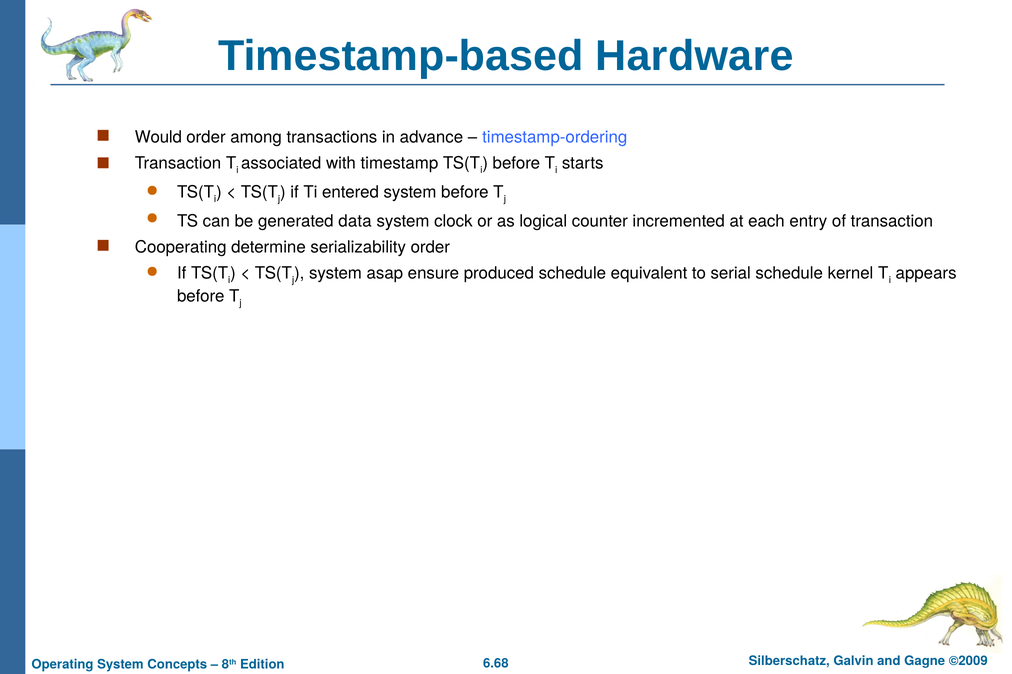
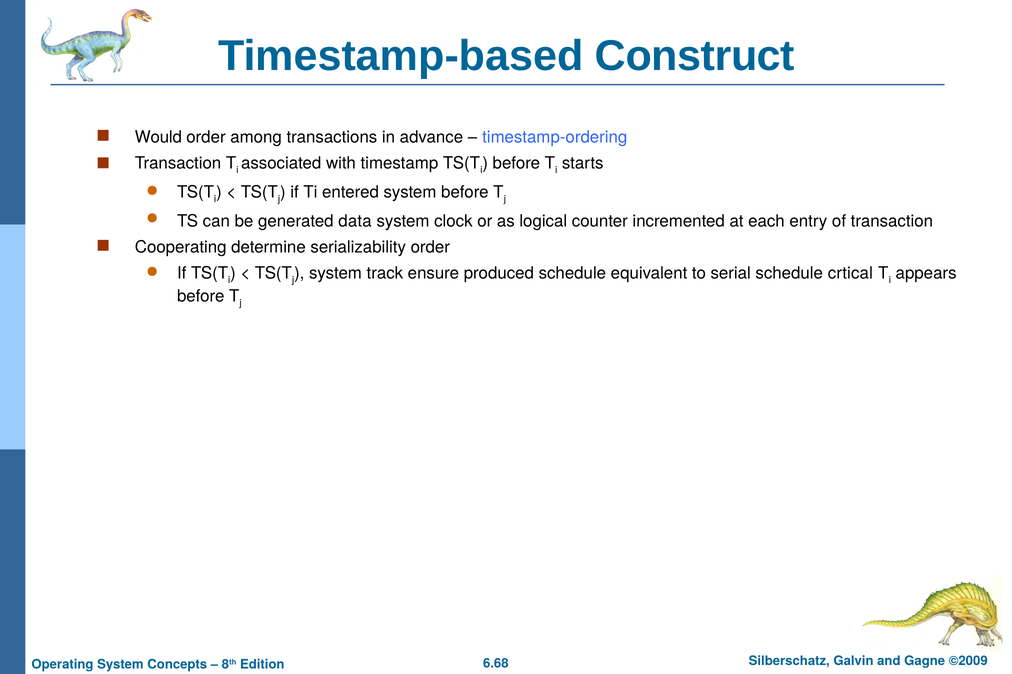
Hardware: Hardware -> Construct (695, 56)
asap: asap -> track (385, 274)
kernel: kernel -> crtical (850, 274)
